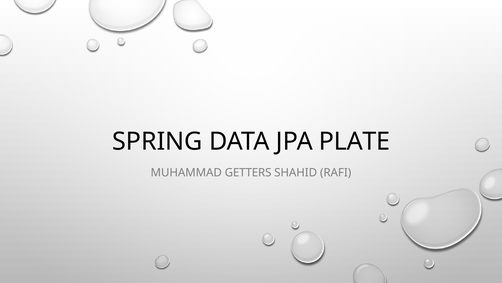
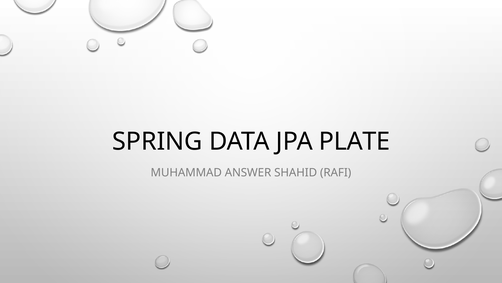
GETTERS: GETTERS -> ANSWER (248, 172)
